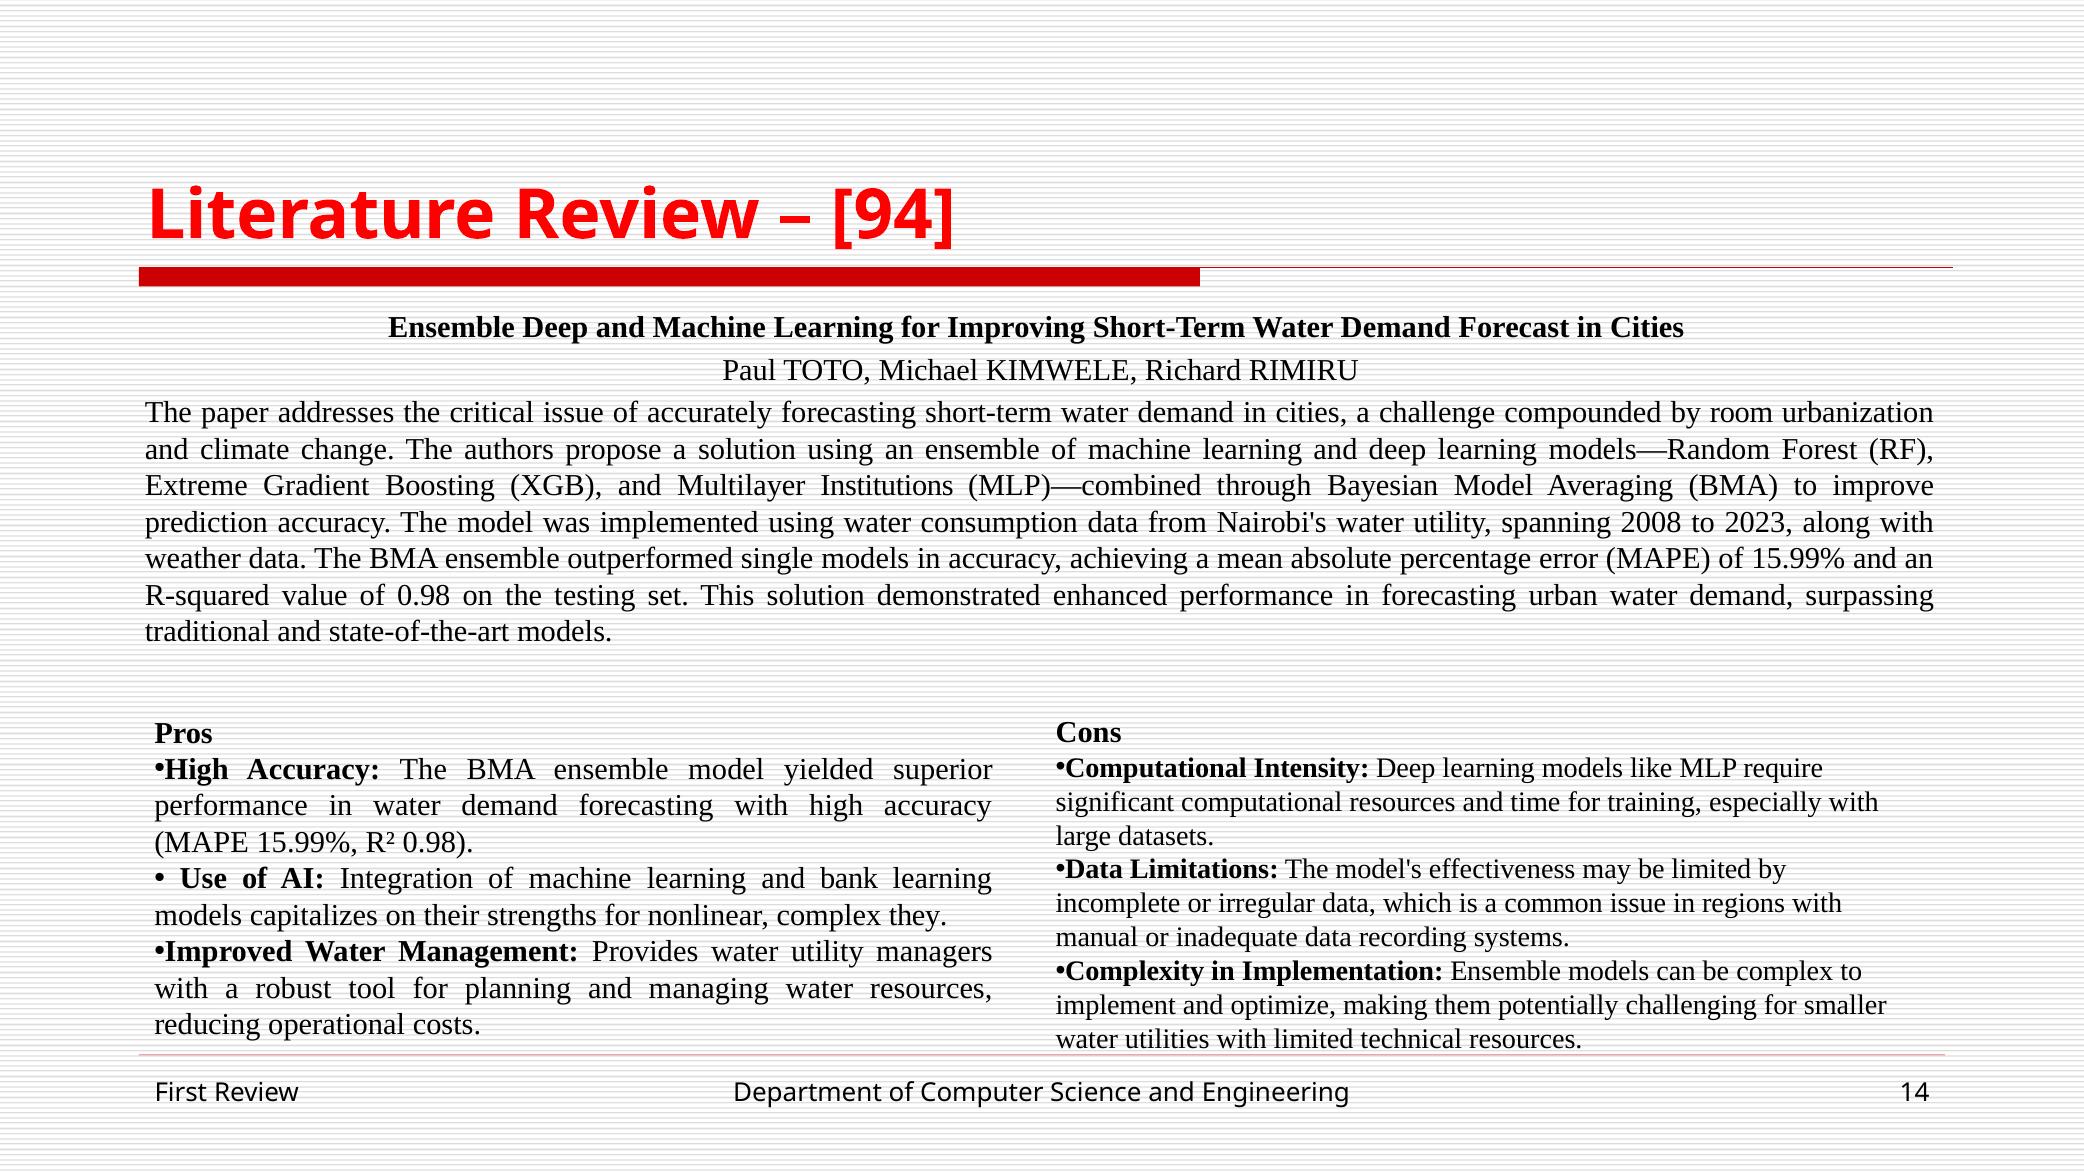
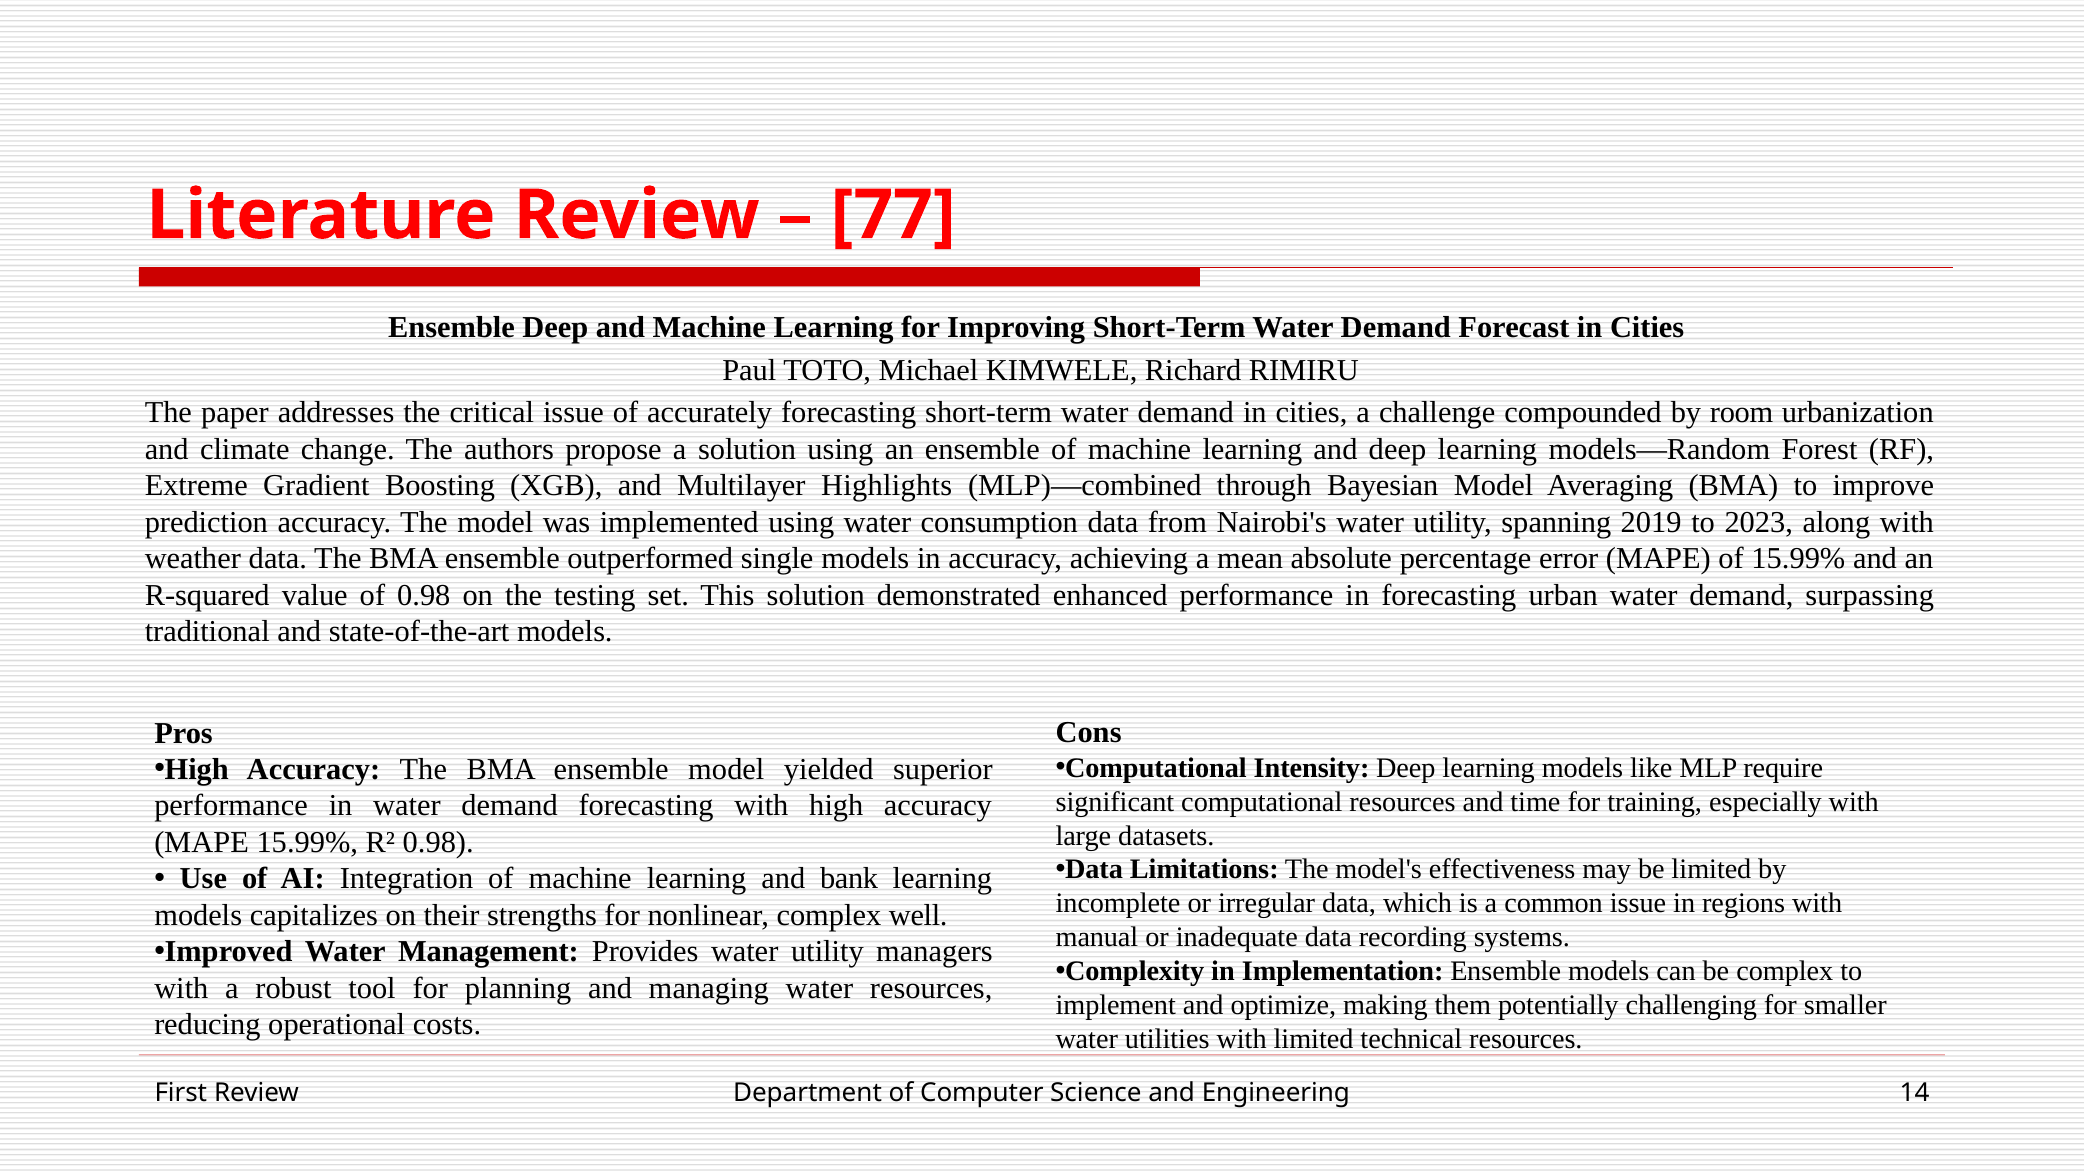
94: 94 -> 77 (893, 215)
Institutions: Institutions -> Highlights (887, 486)
2008: 2008 -> 2019 (1651, 522)
they: they -> well (918, 916)
